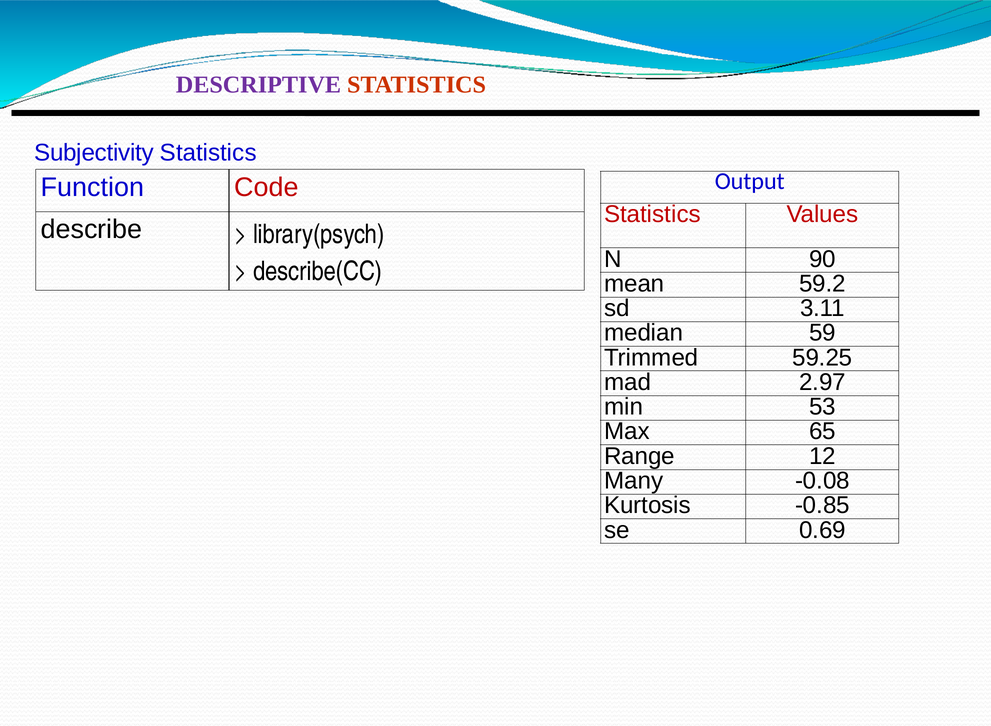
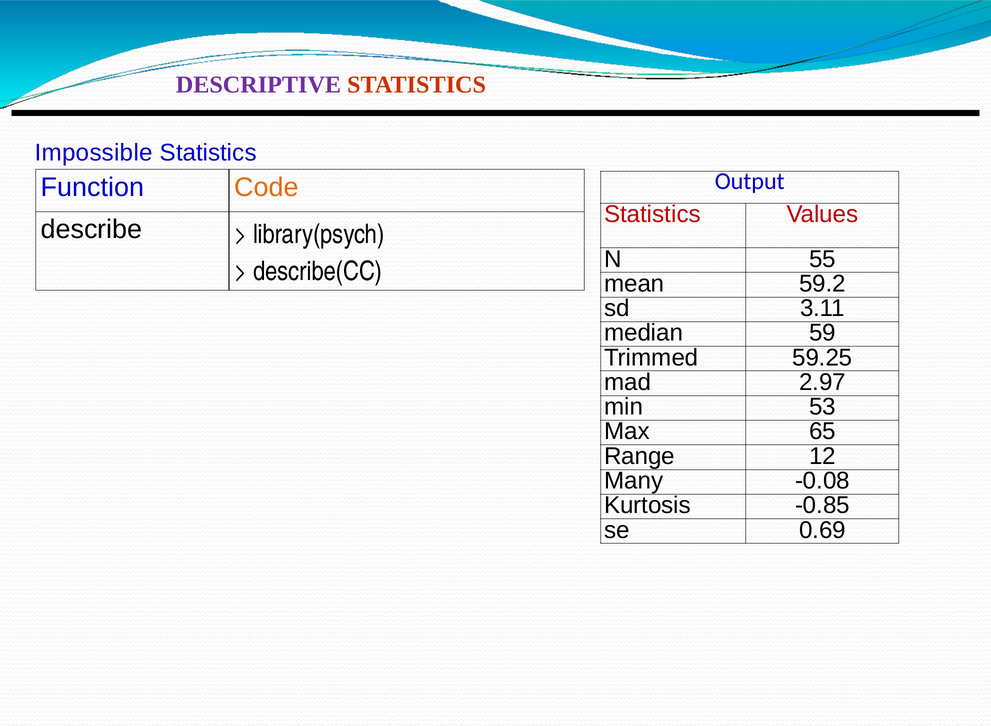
Subjectivity: Subjectivity -> Impossible (94, 153)
Code colour: red -> orange (266, 187)
90: 90 -> 55 (823, 259)
